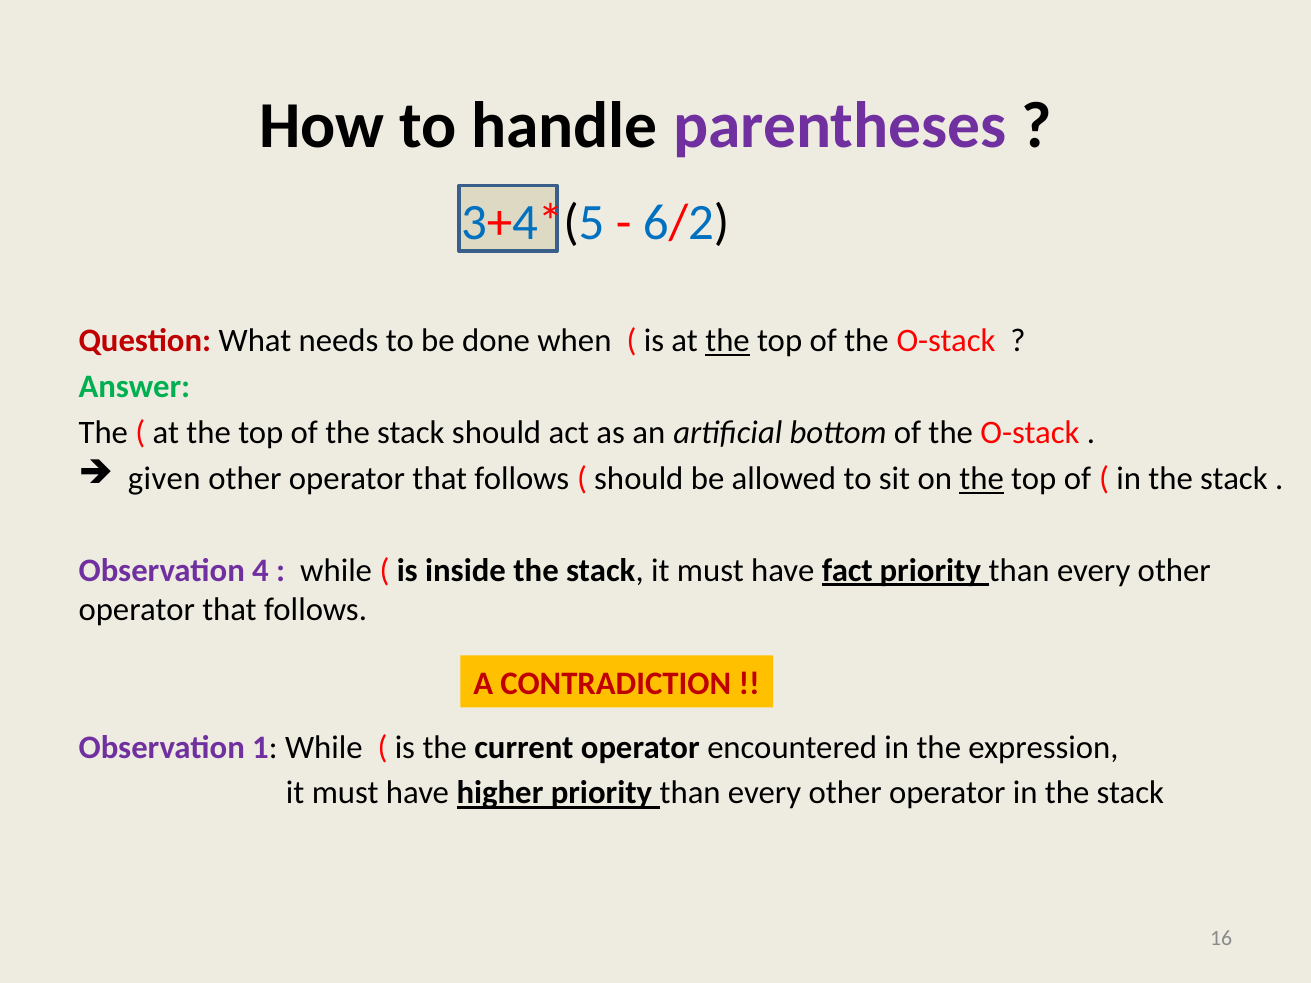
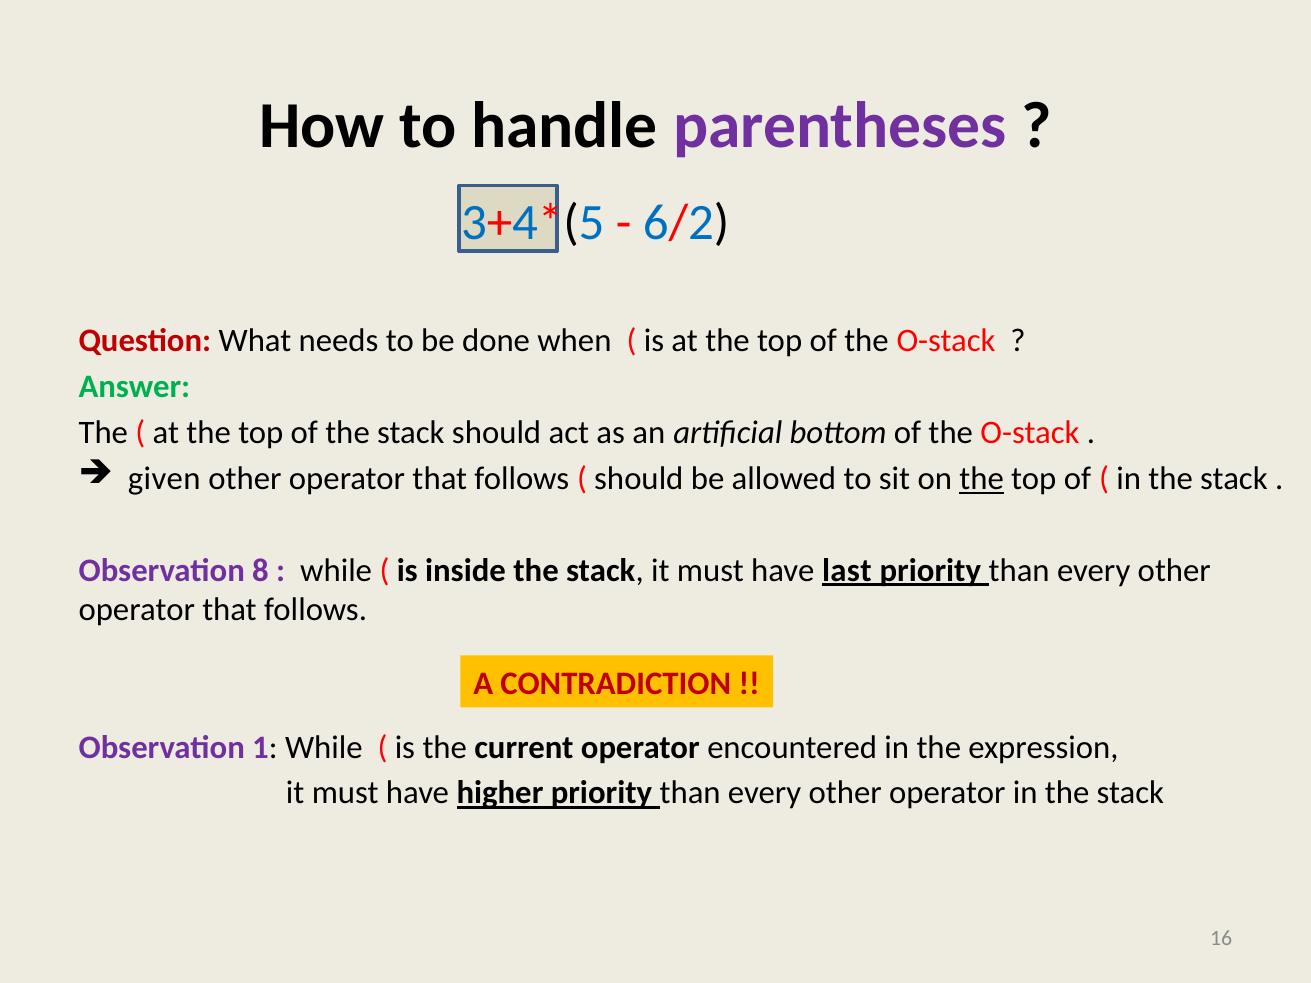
the underline: present -> none (728, 341)
4: 4 -> 8 (261, 570)
fact: fact -> last (847, 570)
